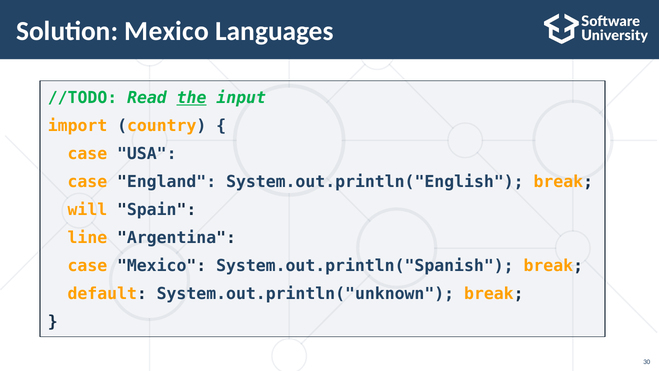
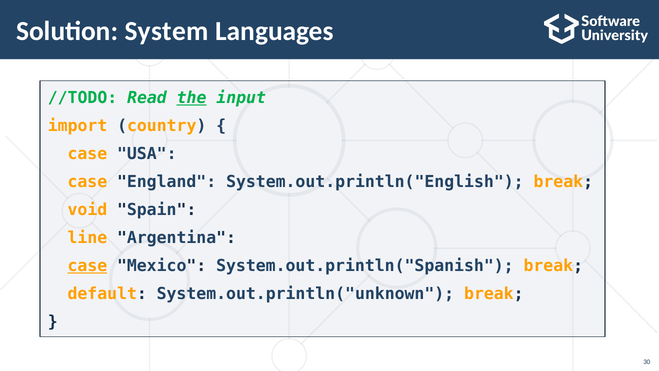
Solution Mexico: Mexico -> System (167, 31)
will: will -> void (87, 210)
case underline: none -> present (87, 266)
